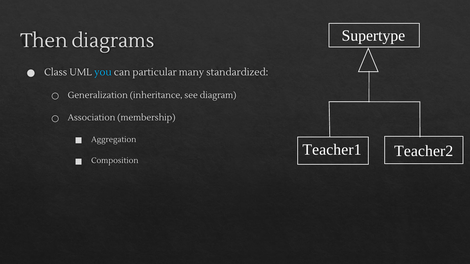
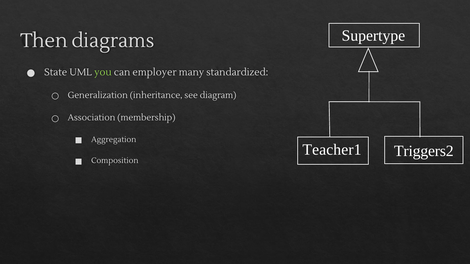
Class: Class -> State (56, 72)
you colour: light blue -> light green (103, 72)
particular: particular -> employer (154, 72)
Teacher2: Teacher2 -> Triggers2 (424, 151)
